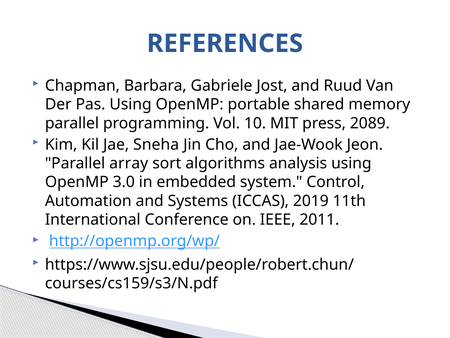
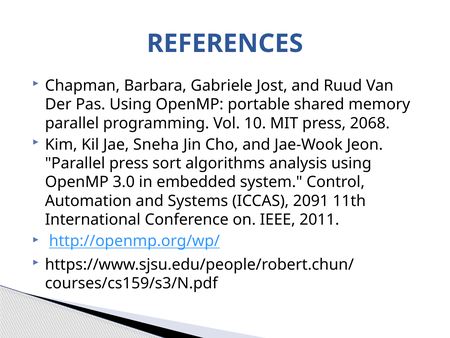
2089: 2089 -> 2068 (370, 123)
Parallel array: array -> press (129, 163)
2019: 2019 -> 2091 (311, 201)
